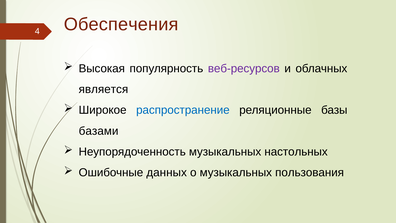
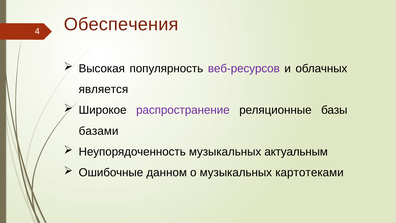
распространение colour: blue -> purple (183, 110)
настольных: настольных -> актуальным (296, 152)
данных: данных -> данном (167, 172)
пользования: пользования -> картотеками (310, 172)
